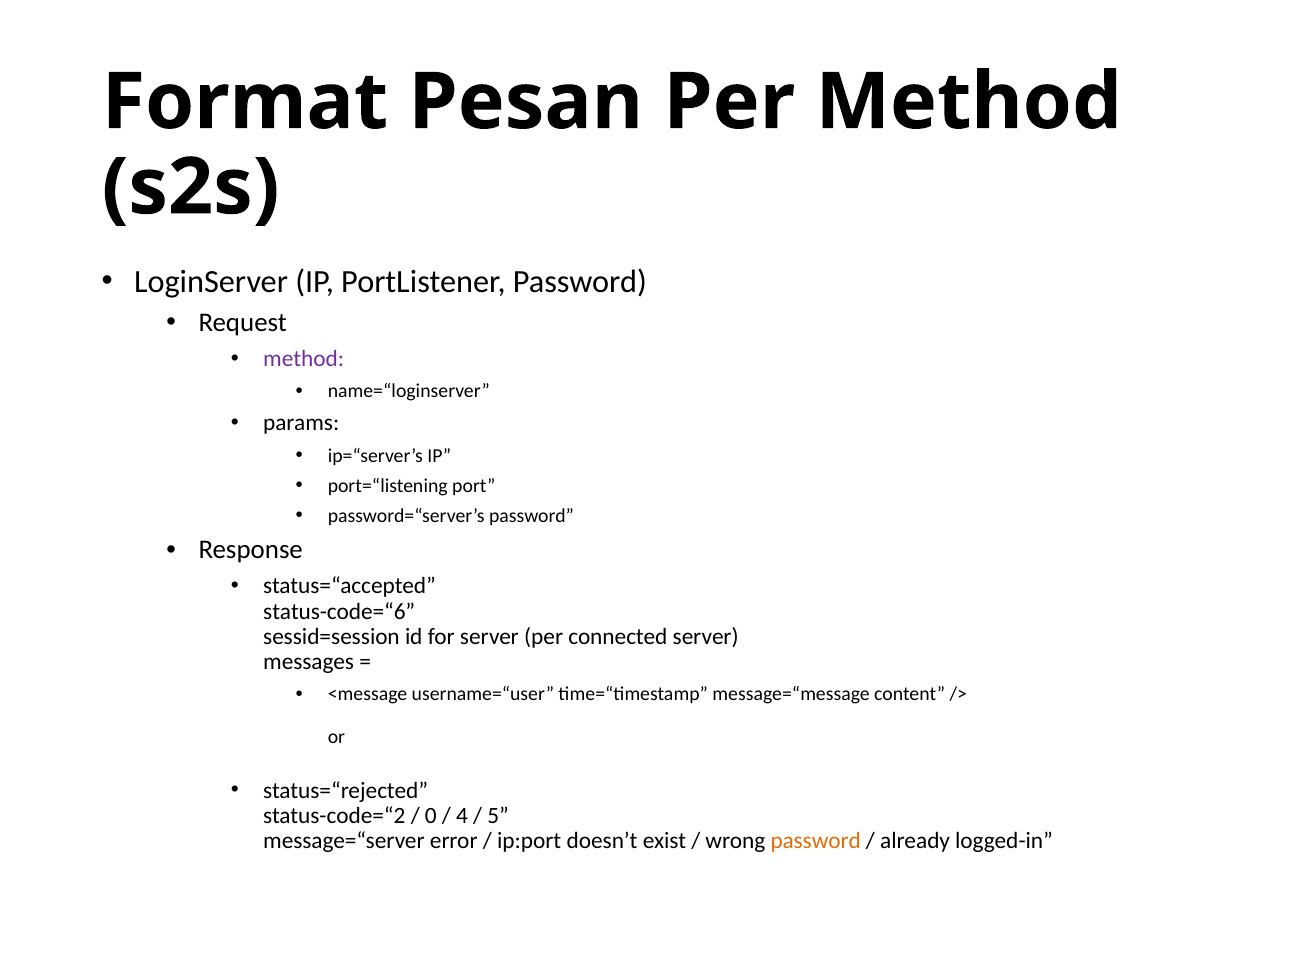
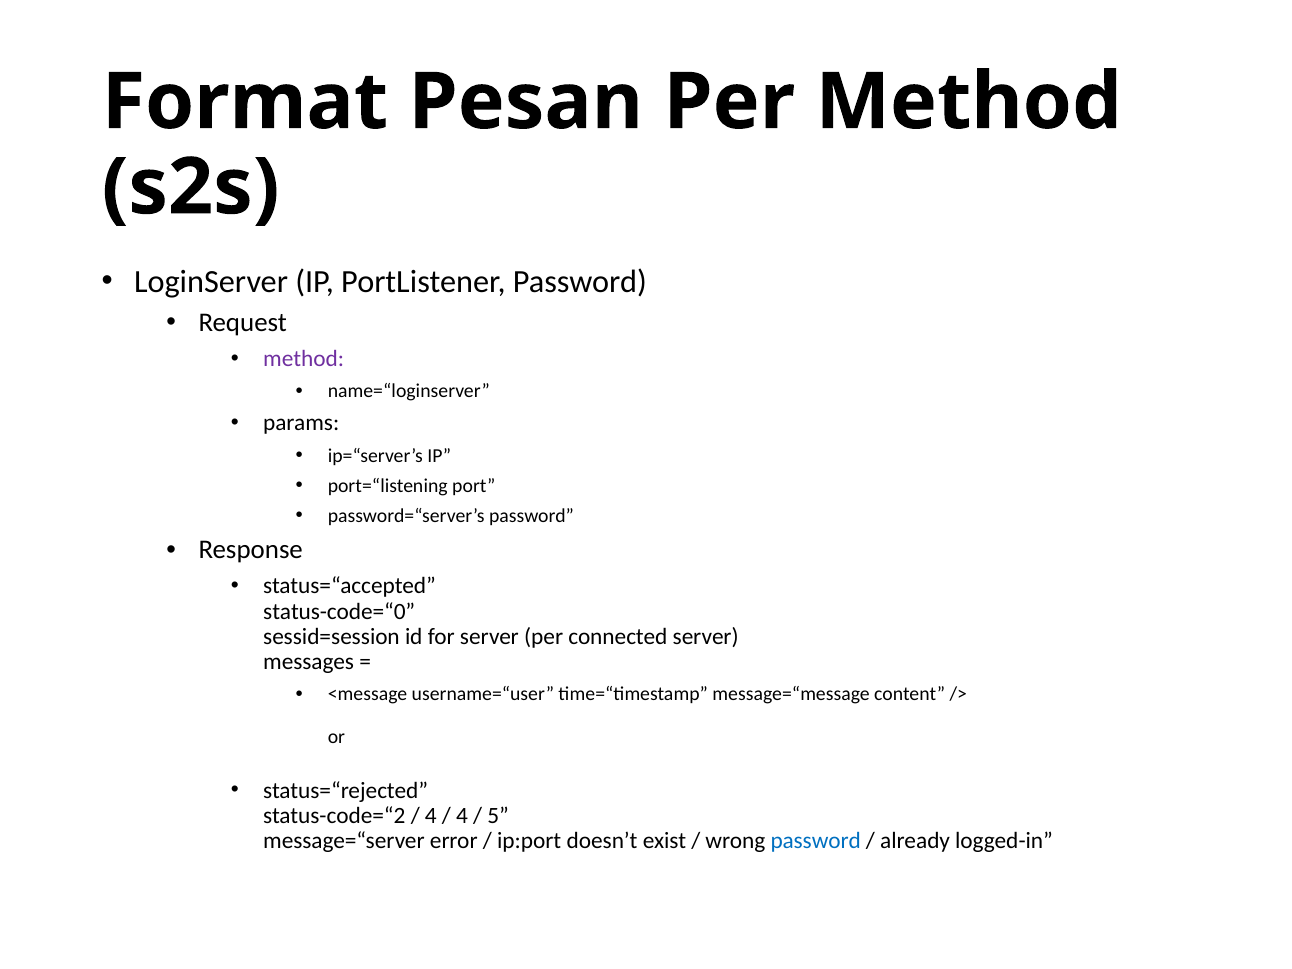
status-code=“6: status-code=“6 -> status-code=“0 (339, 611)
0: 0 -> 4 (431, 816)
password colour: orange -> blue (816, 841)
